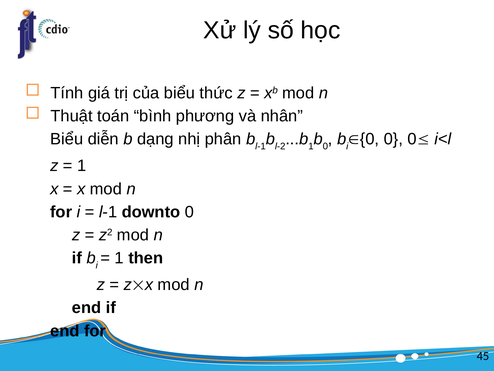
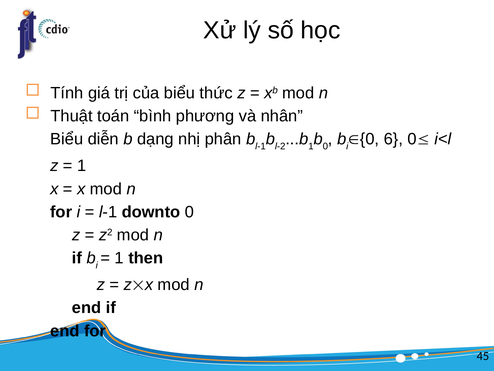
0: 0 -> 6 (393, 139)
